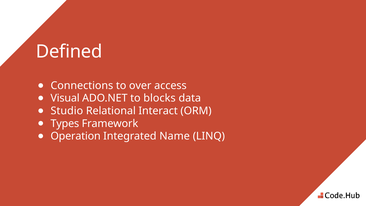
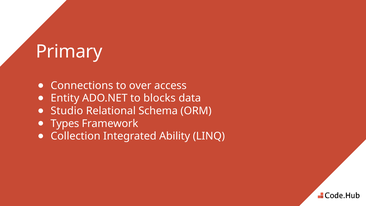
Defined: Defined -> Primary (69, 52)
Visual: Visual -> Entity (65, 98)
Interact: Interact -> Schema (158, 111)
Operation: Operation -> Collection (76, 136)
Name: Name -> Ability (175, 136)
